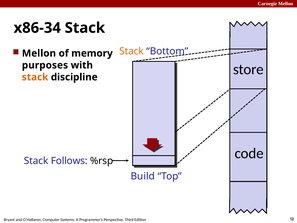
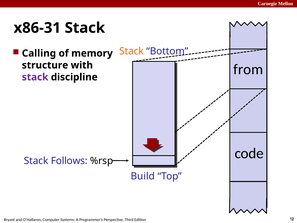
x86-34: x86-34 -> x86-31 (37, 28)
Mellon: Mellon -> Calling (39, 53)
store: store -> from (248, 69)
purposes: purposes -> structure (45, 65)
stack colour: orange -> purple (35, 77)
